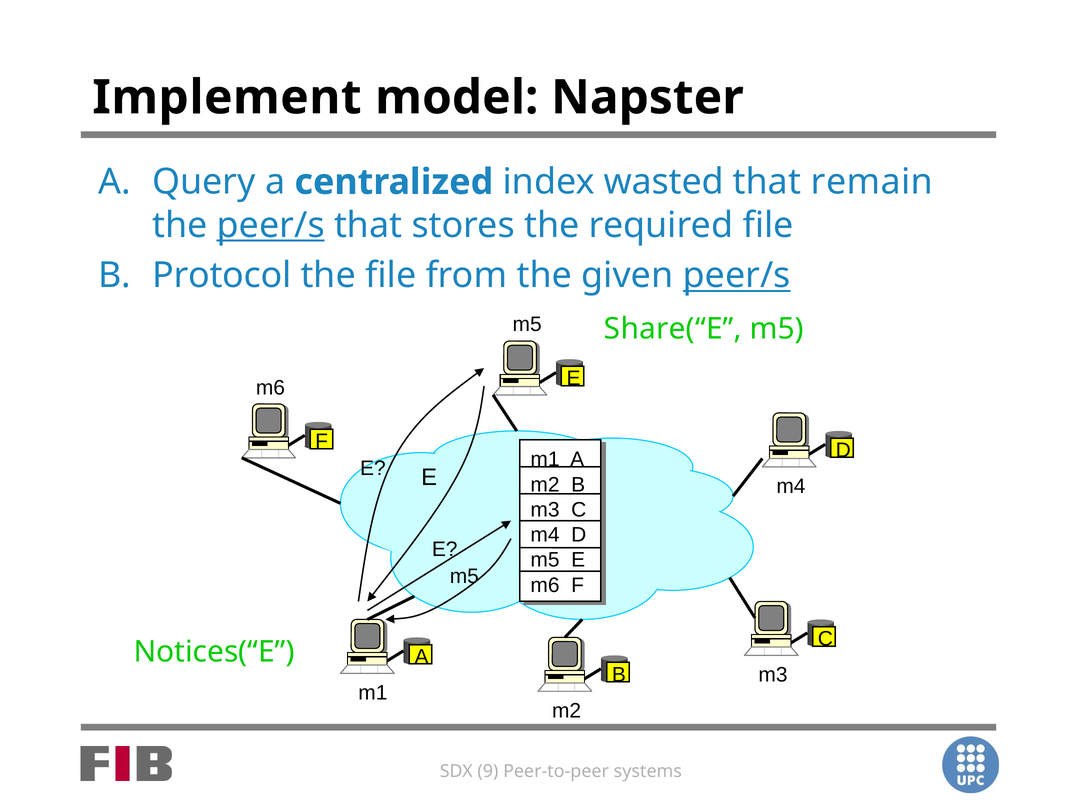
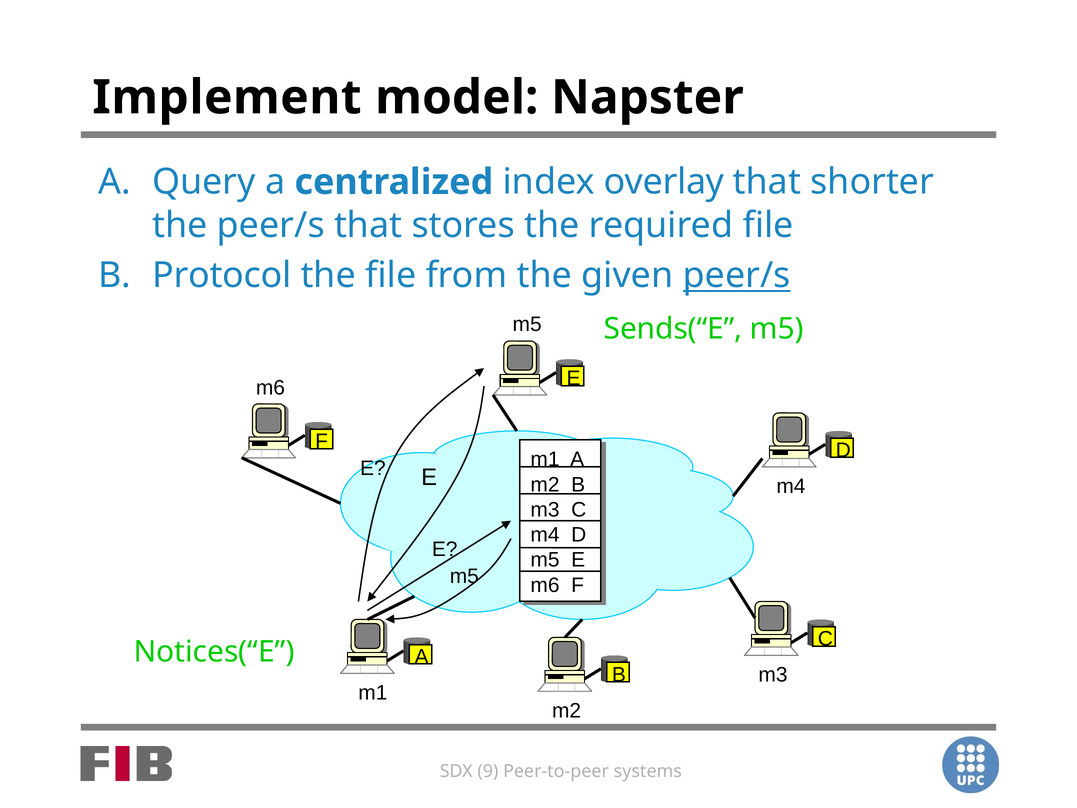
wasted: wasted -> overlay (664, 182)
remain: remain -> shorter (872, 182)
peer/s underline: present -> none (271, 225)
Share(“E: Share(“E -> Sends(“E (673, 329)
